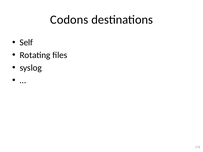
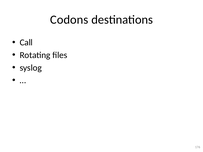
Self: Self -> Call (26, 43)
